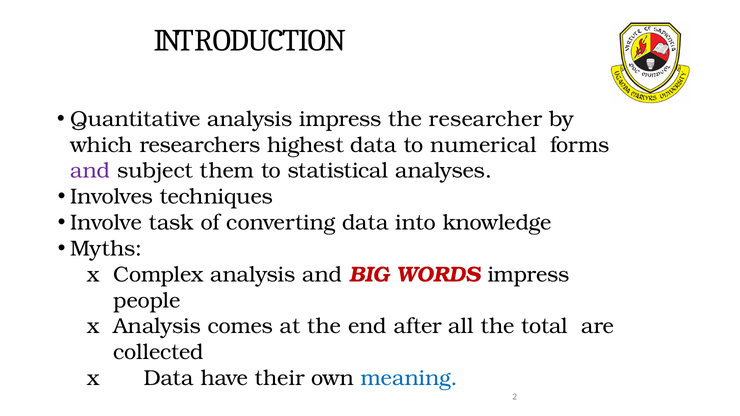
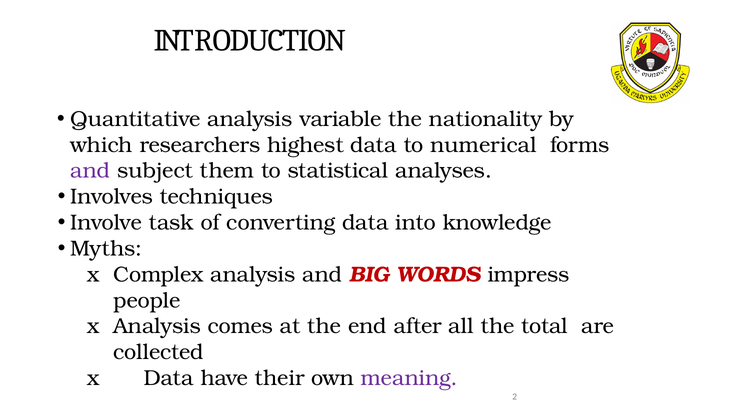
analysis impress: impress -> variable (340, 119)
researcher: researcher -> nationality (486, 119)
meaning colour: blue -> purple (409, 378)
